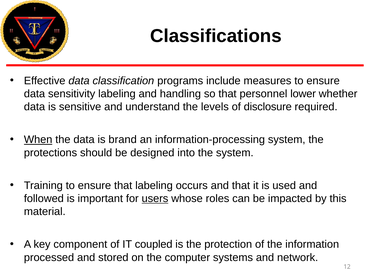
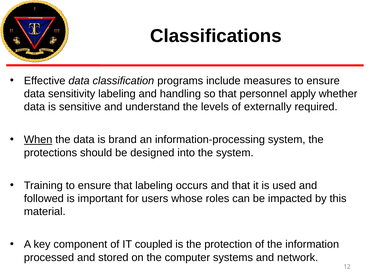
lower: lower -> apply (303, 94)
disclosure: disclosure -> externally (268, 107)
users underline: present -> none (155, 198)
